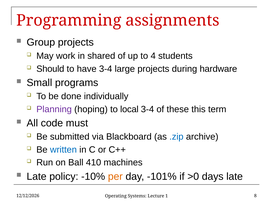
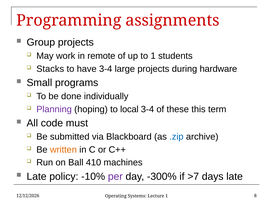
shared: shared -> remote (101, 56)
to 4: 4 -> 1 (153, 56)
Should: Should -> Stacks (50, 69)
written colour: blue -> orange (63, 149)
per colour: orange -> purple (115, 176)
-101%: -101% -> -300% (162, 176)
>0: >0 -> >7 (193, 176)
